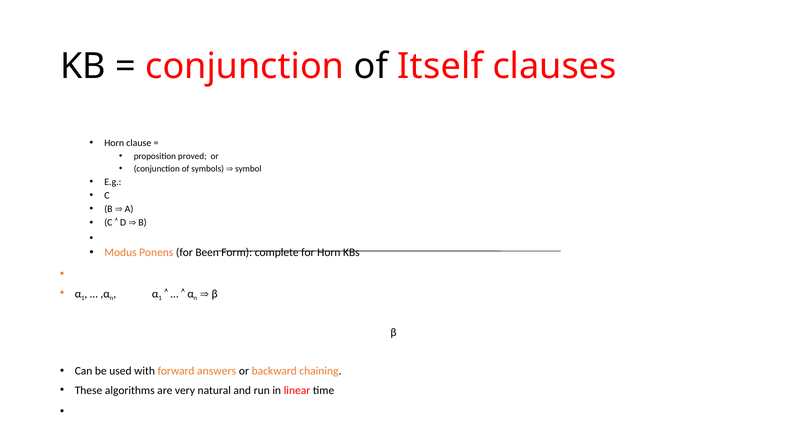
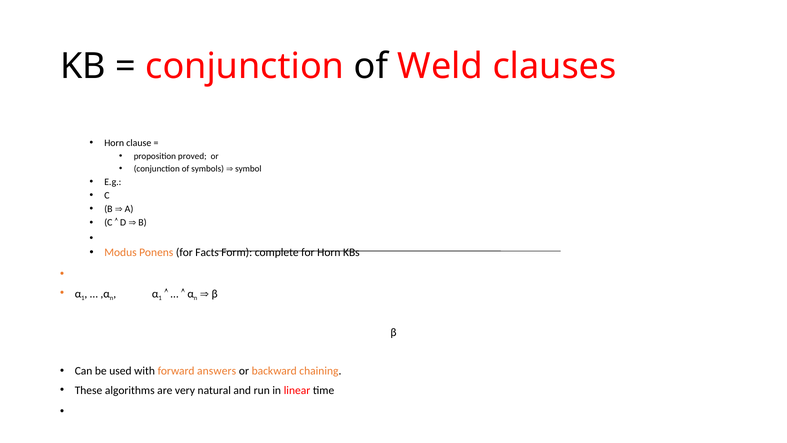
Itself: Itself -> Weld (440, 66)
Been: Been -> Facts (207, 252)
